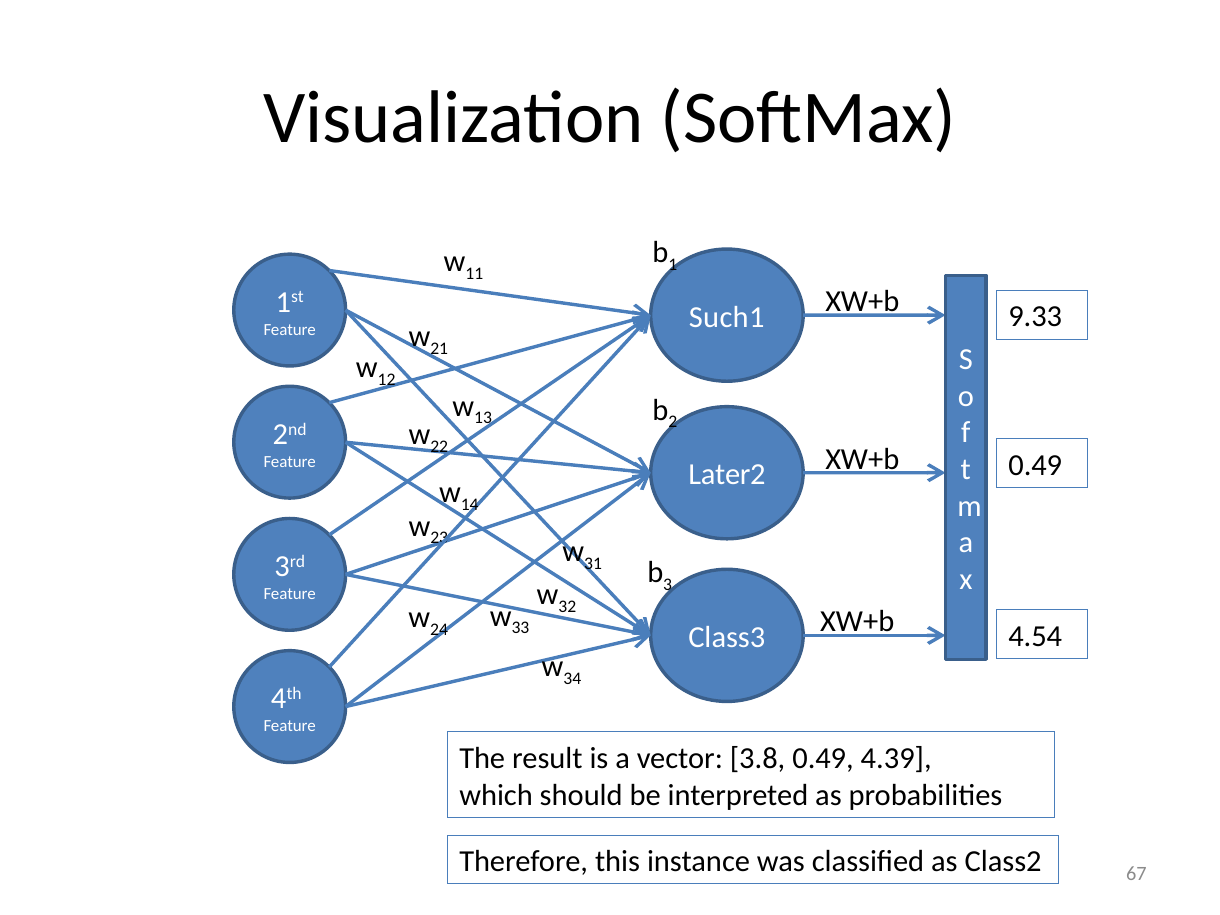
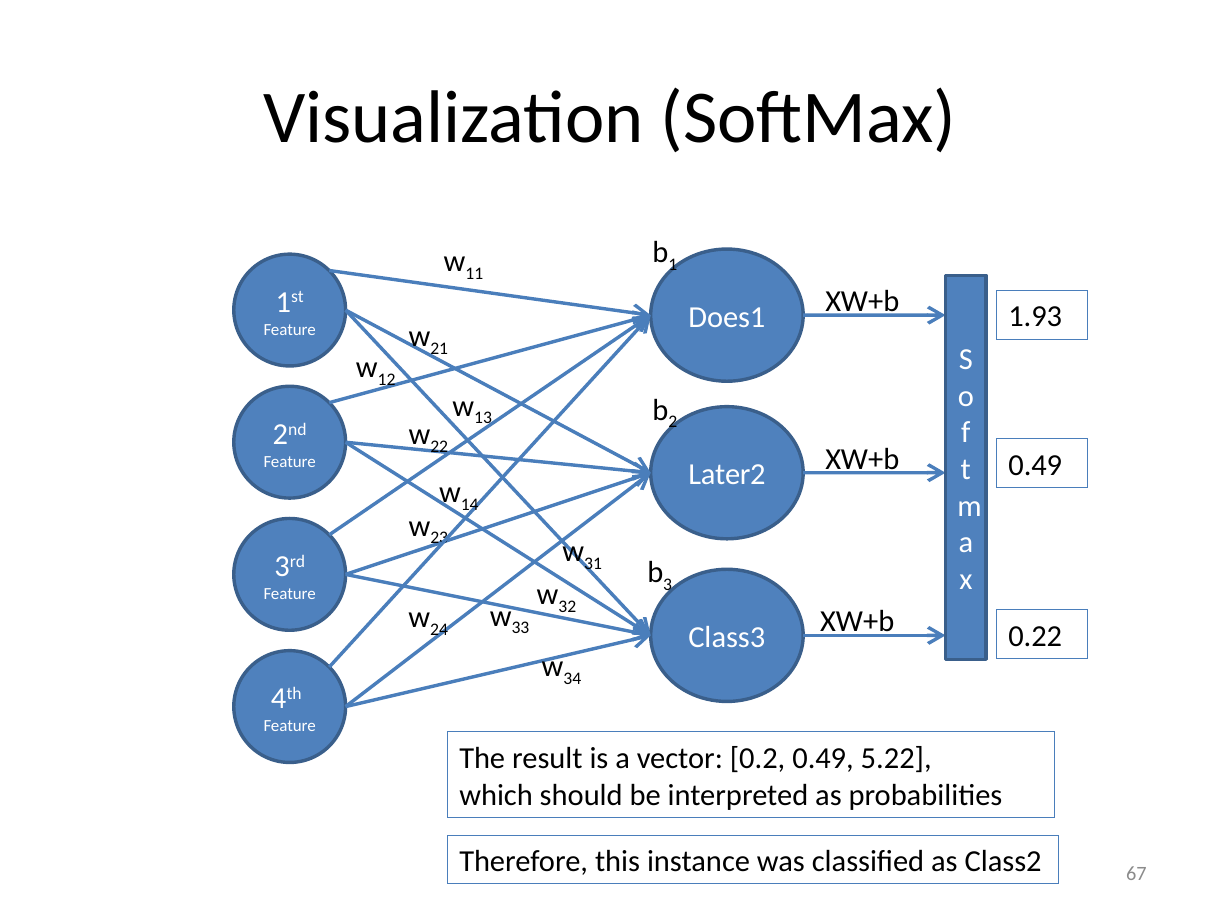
9.33: 9.33 -> 1.93 (1035, 317)
Such1: Such1 -> Does1 (727, 317)
4.54: 4.54 -> 0.22 (1035, 636)
3.8: 3.8 -> 0.2 (758, 758)
4.39: 4.39 -> 5.22 (896, 758)
